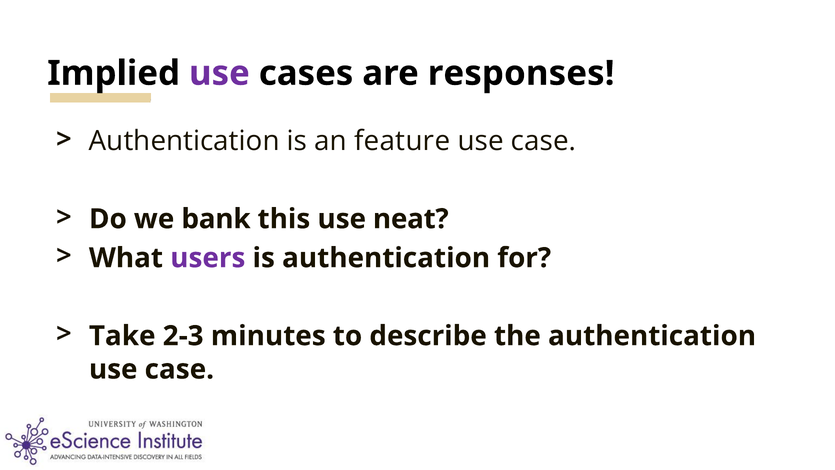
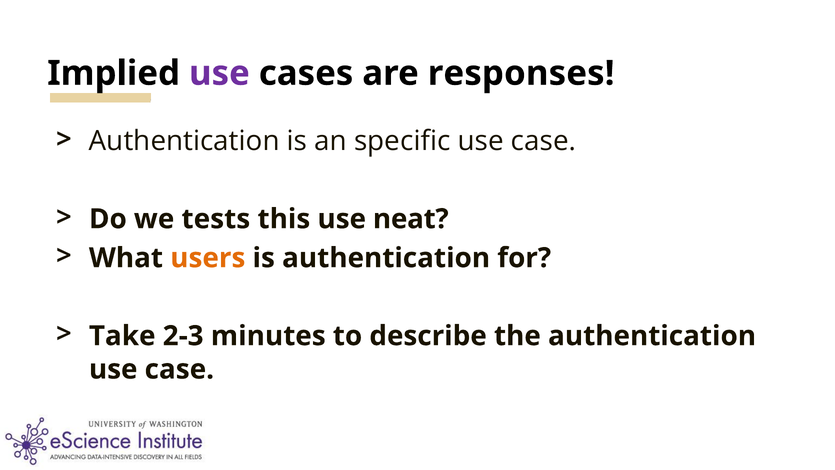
feature: feature -> specific (402, 141)
bank: bank -> tests (216, 219)
users colour: purple -> orange (208, 258)
